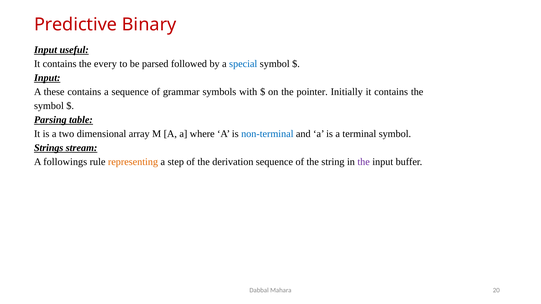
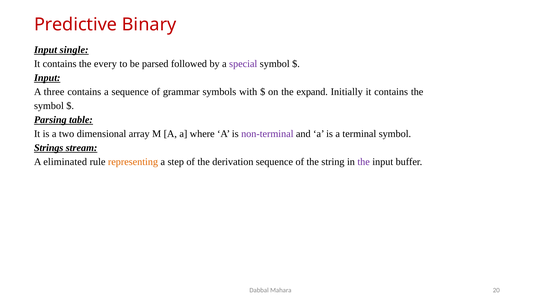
useful: useful -> single (74, 50)
special colour: blue -> purple (243, 64)
these: these -> three (54, 92)
pointer: pointer -> expand (312, 92)
non-terminal colour: blue -> purple (267, 134)
followings: followings -> eliminated (65, 162)
